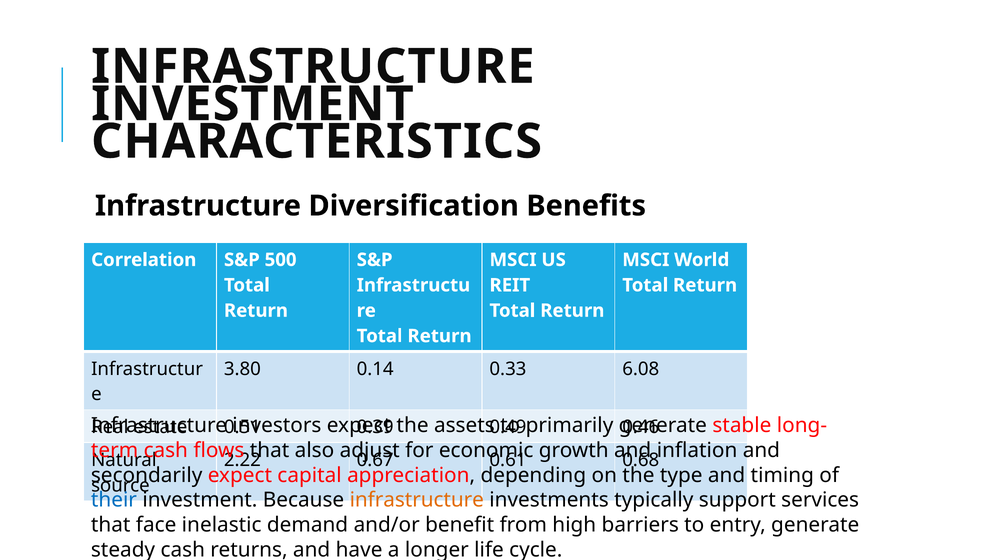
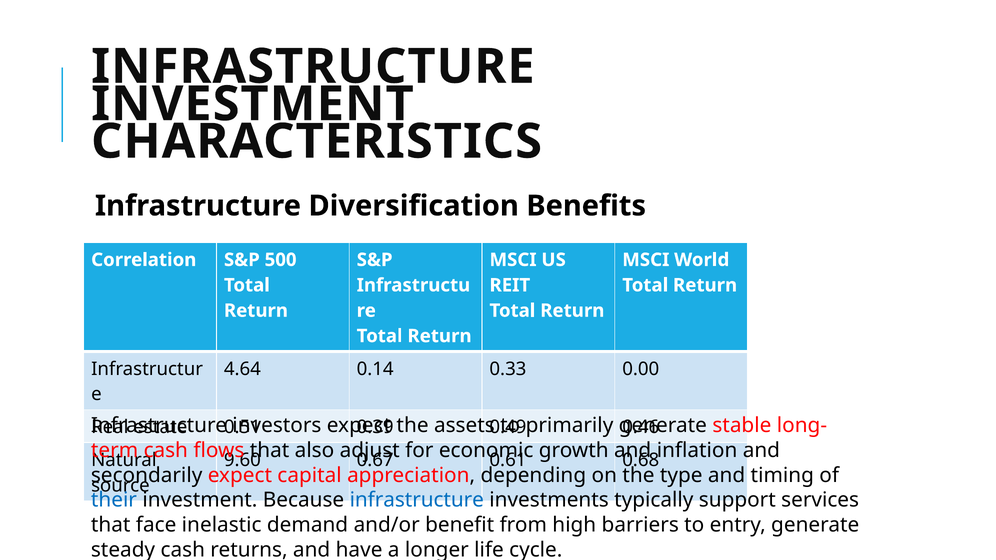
3.80: 3.80 -> 4.64 (242, 369)
6.08: 6.08 -> 0.00 (641, 369)
2.22: 2.22 -> 9.60 (242, 460)
infrastructure colour: orange -> blue (417, 500)
